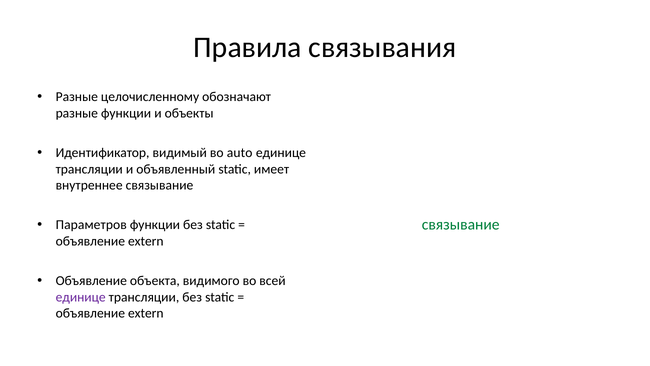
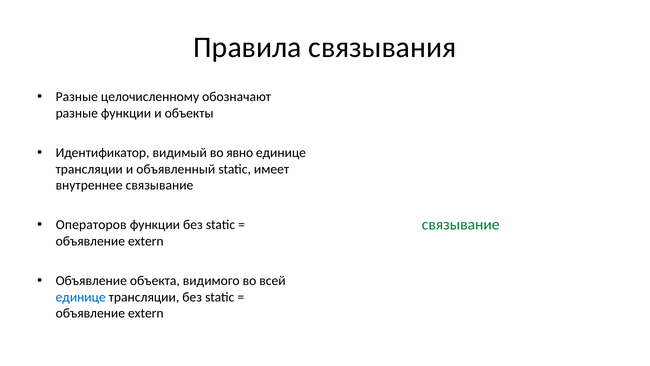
auto: auto -> явно (240, 153)
Параметров: Параметров -> Операторов (91, 225)
единице colour: purple -> blue (81, 297)
